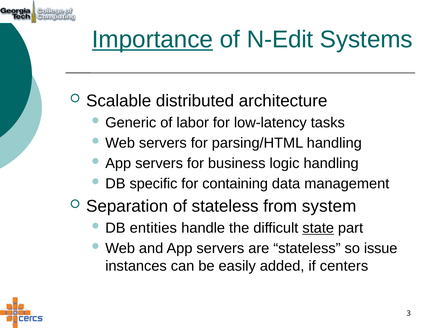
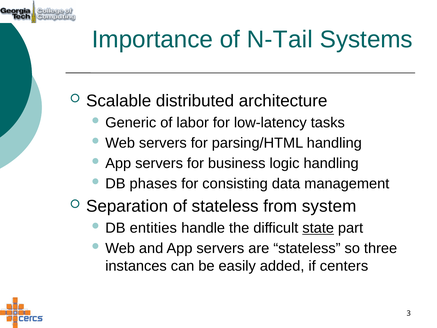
Importance underline: present -> none (152, 40)
N-Edit: N-Edit -> N-Tail (280, 40)
specific: specific -> phases (153, 184)
containing: containing -> consisting (235, 184)
issue: issue -> three (381, 248)
